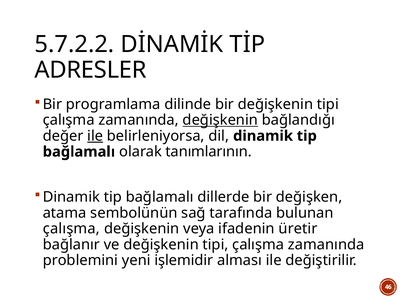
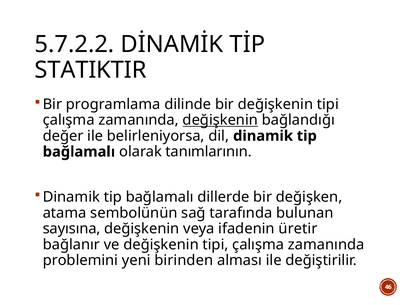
ADRESLER: ADRESLER -> STATIKTIR (91, 70)
ile underline: present -> none (95, 136)
çalışma: çalışma -> sayısına (72, 229)
işlemidir: işlemidir -> birinden (184, 261)
